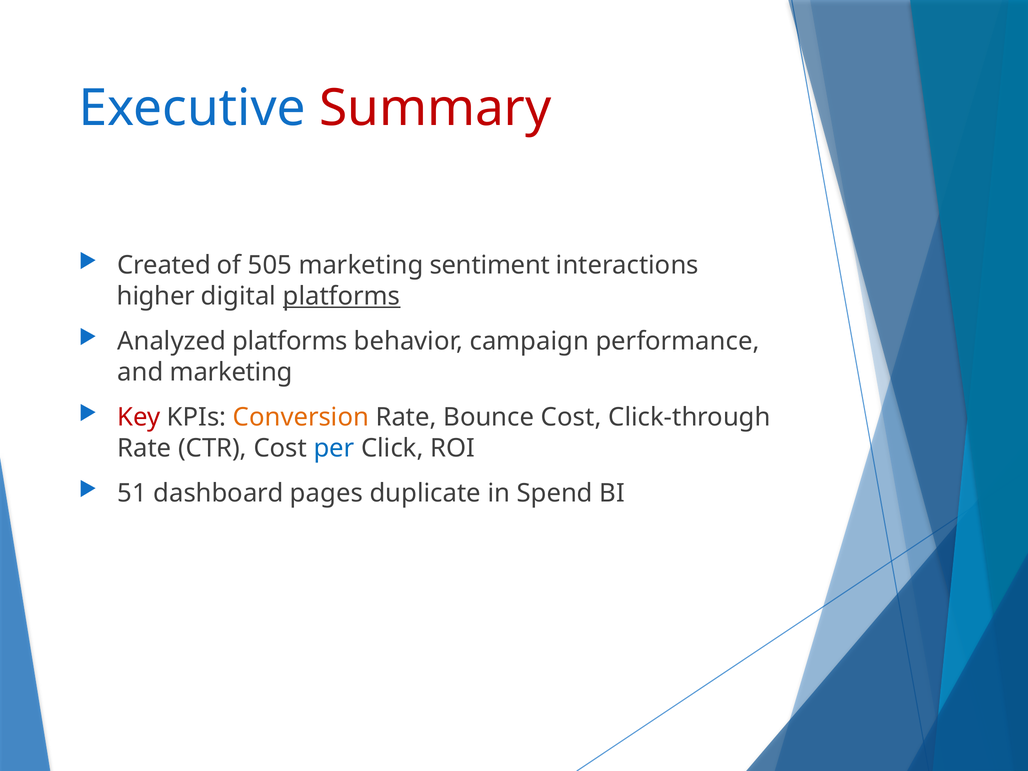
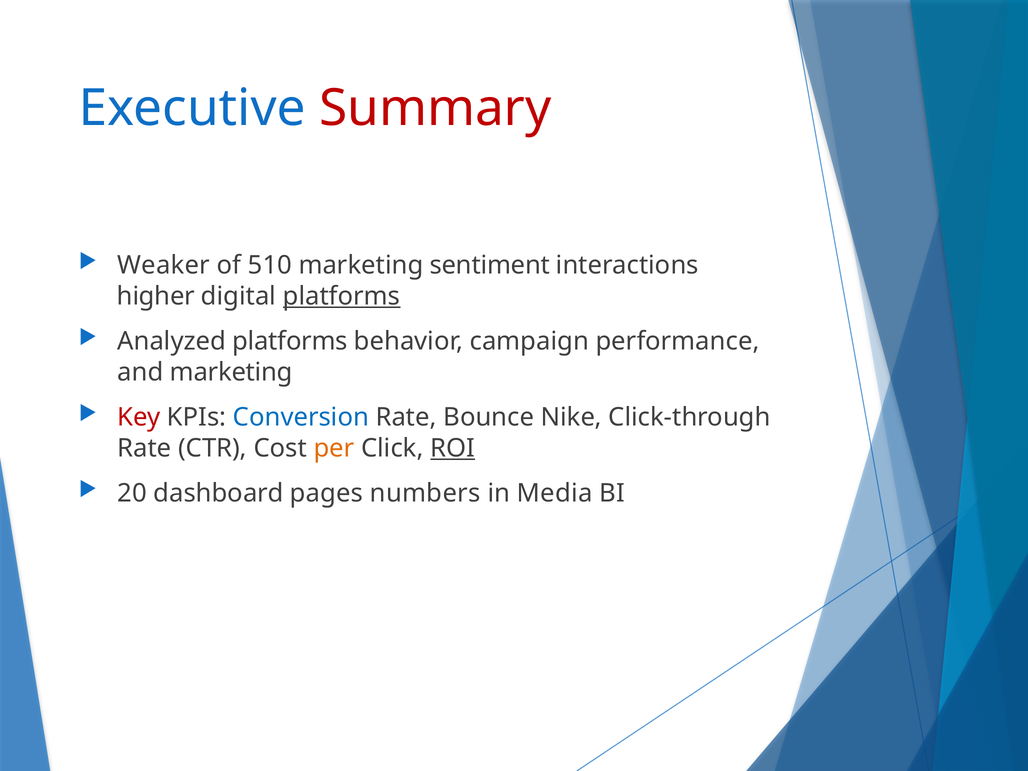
Created: Created -> Weaker (164, 265)
505: 505 -> 510 (270, 265)
Conversion colour: orange -> blue (301, 417)
Bounce Cost: Cost -> Nike (571, 417)
per colour: blue -> orange (334, 448)
ROI underline: none -> present (453, 448)
51: 51 -> 20 (132, 493)
duplicate: duplicate -> numbers (425, 493)
Spend: Spend -> Media (555, 493)
